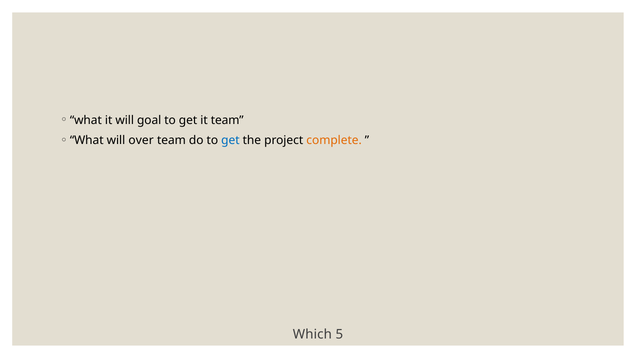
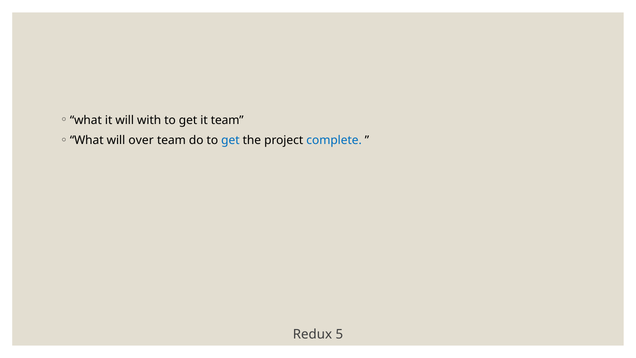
goal: goal -> with (149, 120)
complete colour: orange -> blue (334, 140)
Which: Which -> Redux (312, 334)
